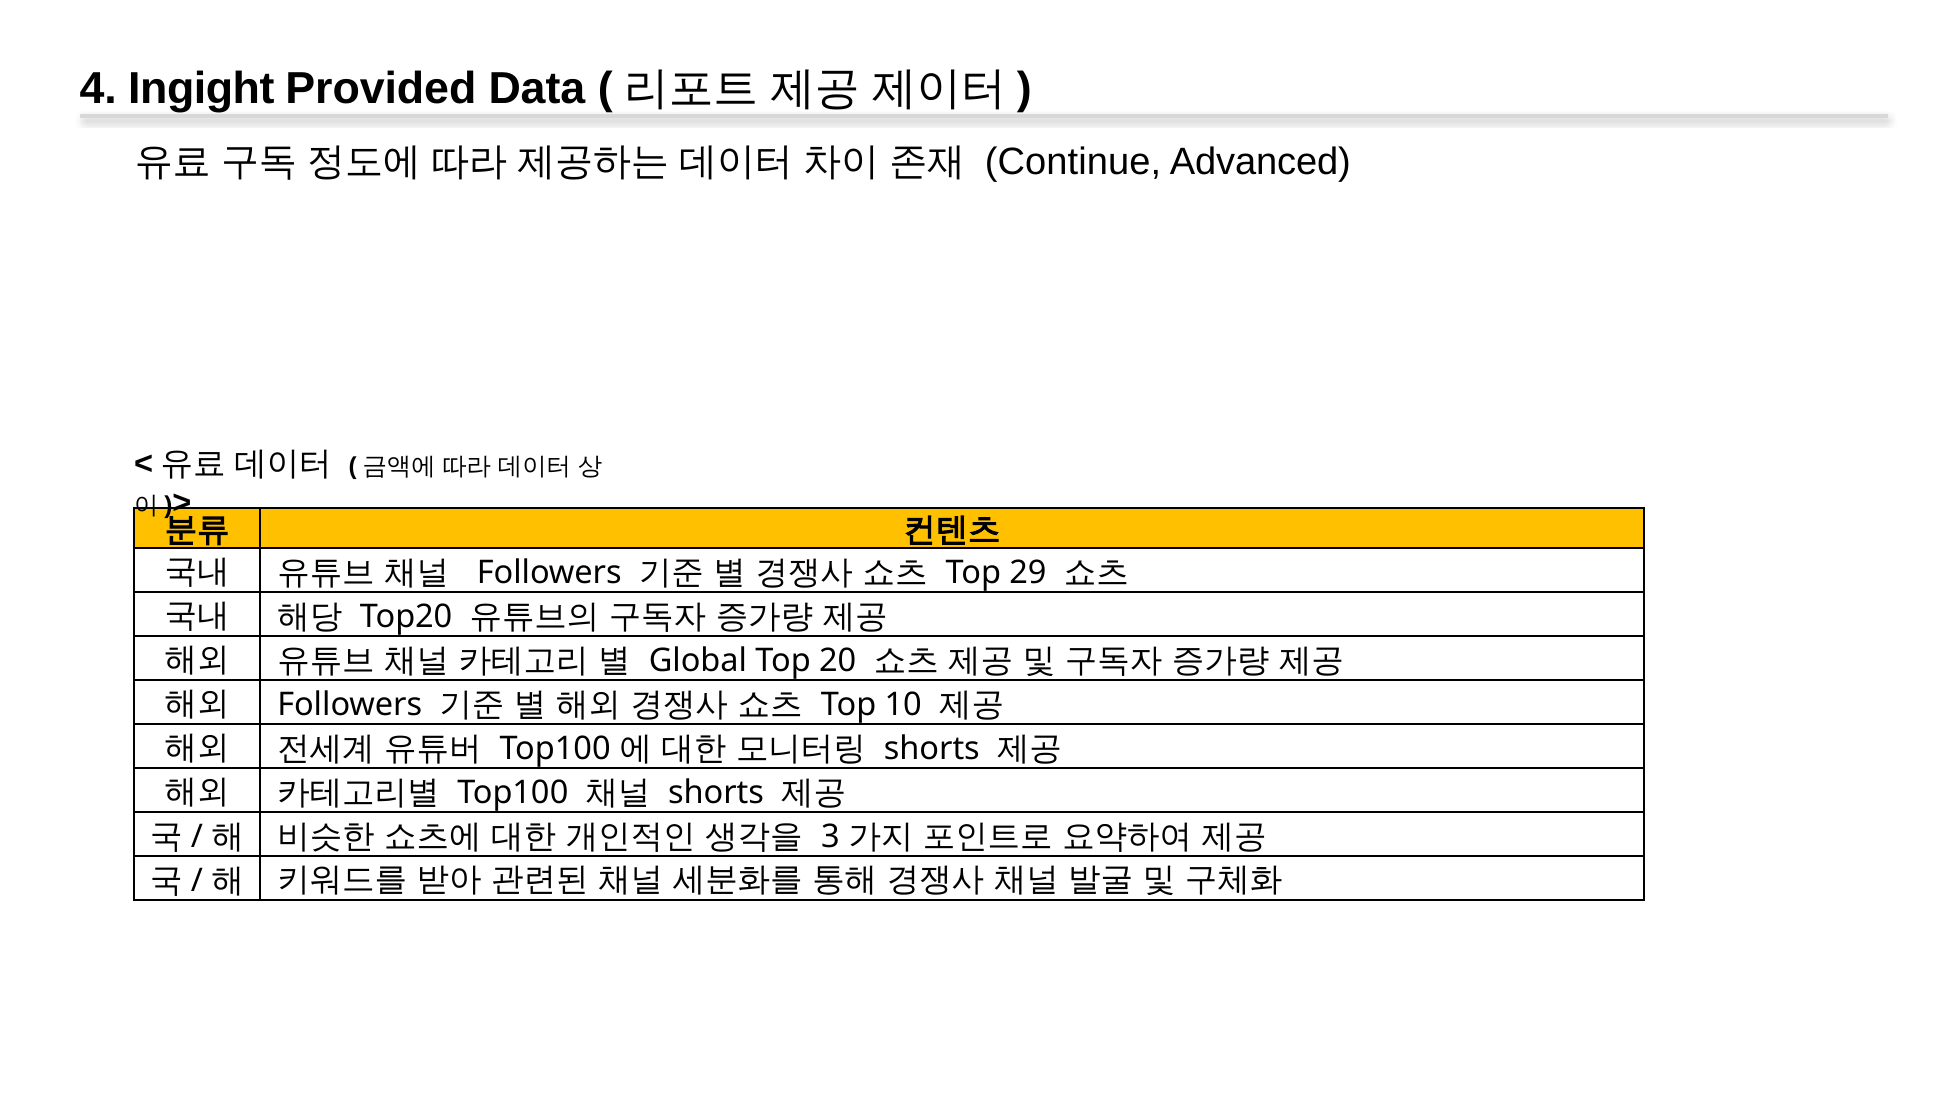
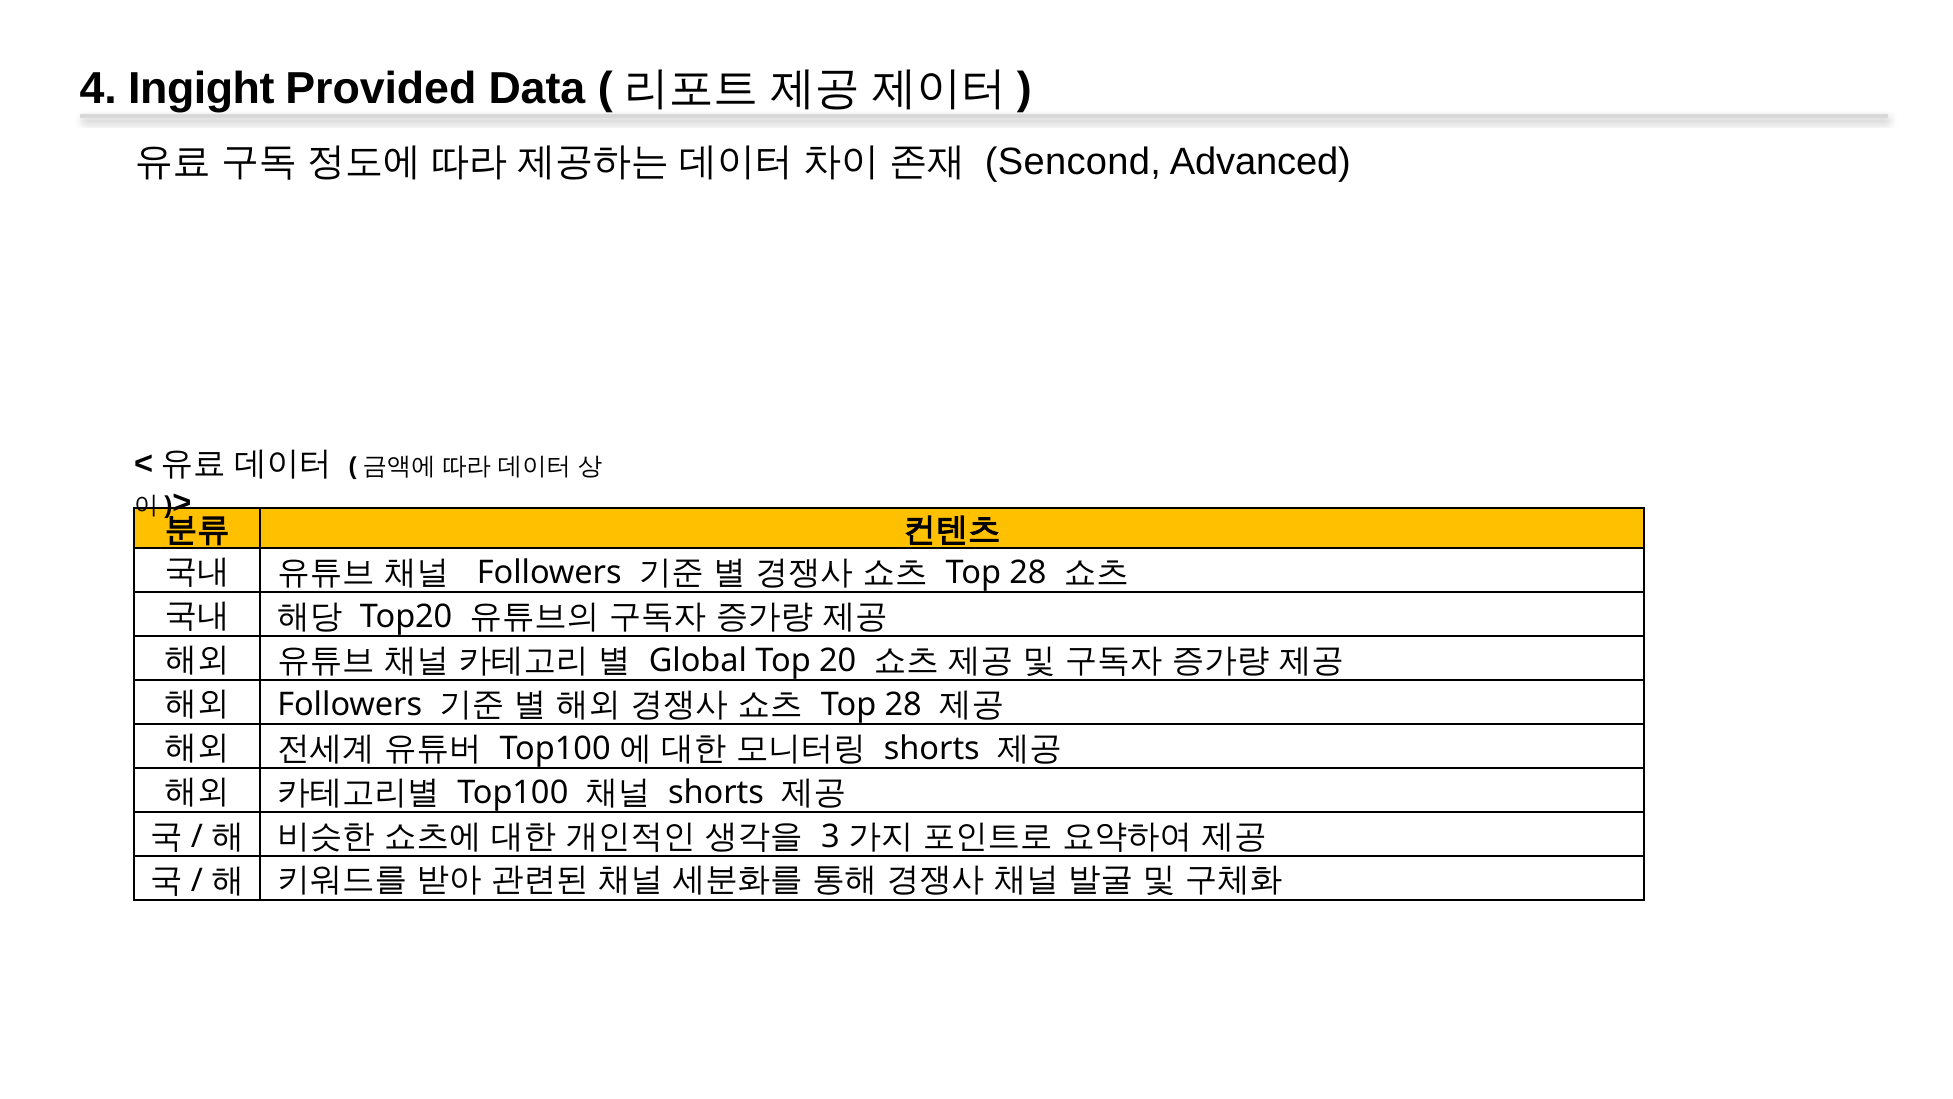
Continue: Continue -> Sencond (1073, 162)
29: 29 -> 28 (1028, 573)
10: 10 -> 28 (903, 705)
